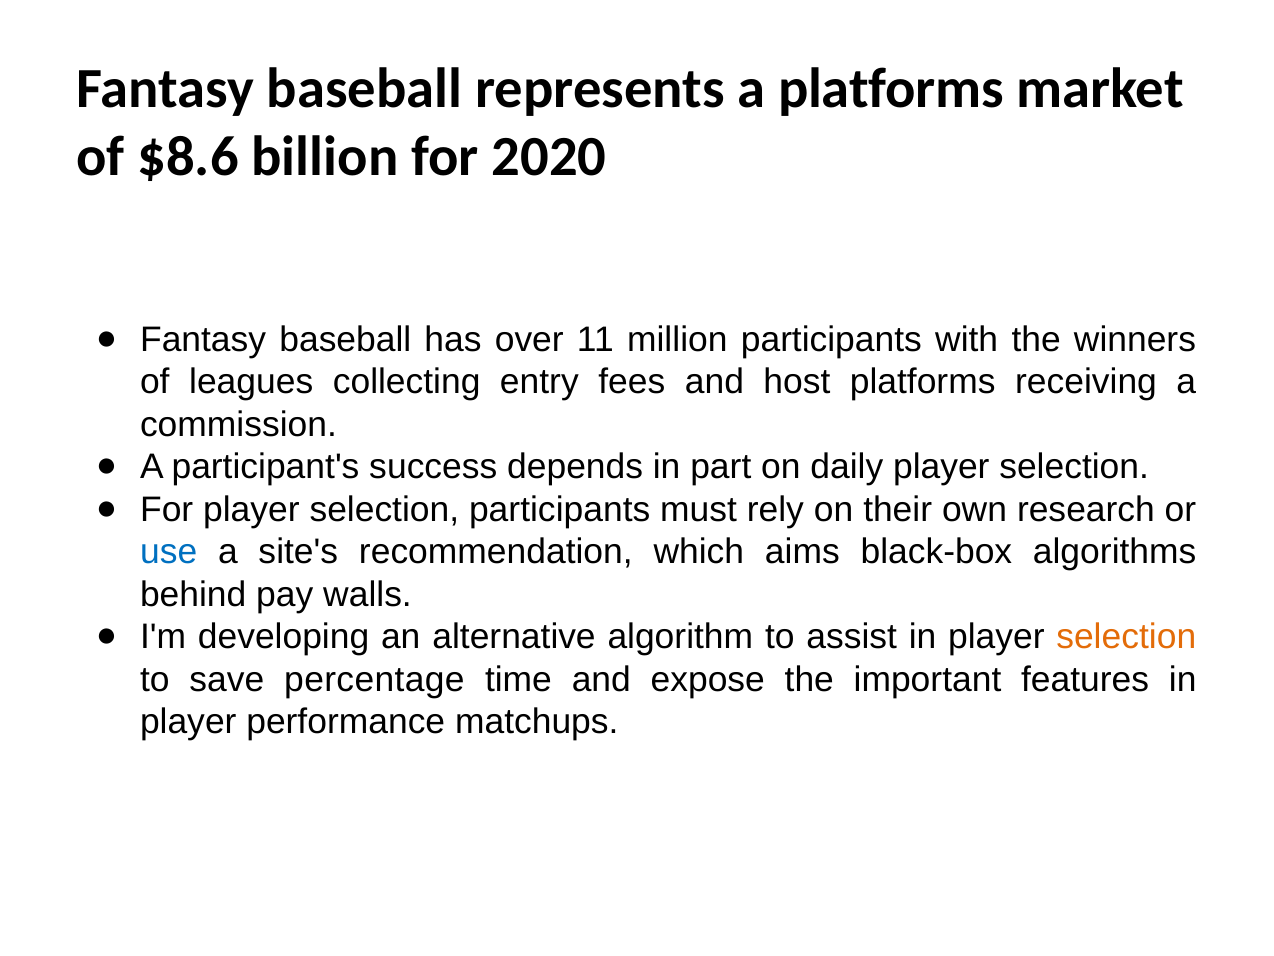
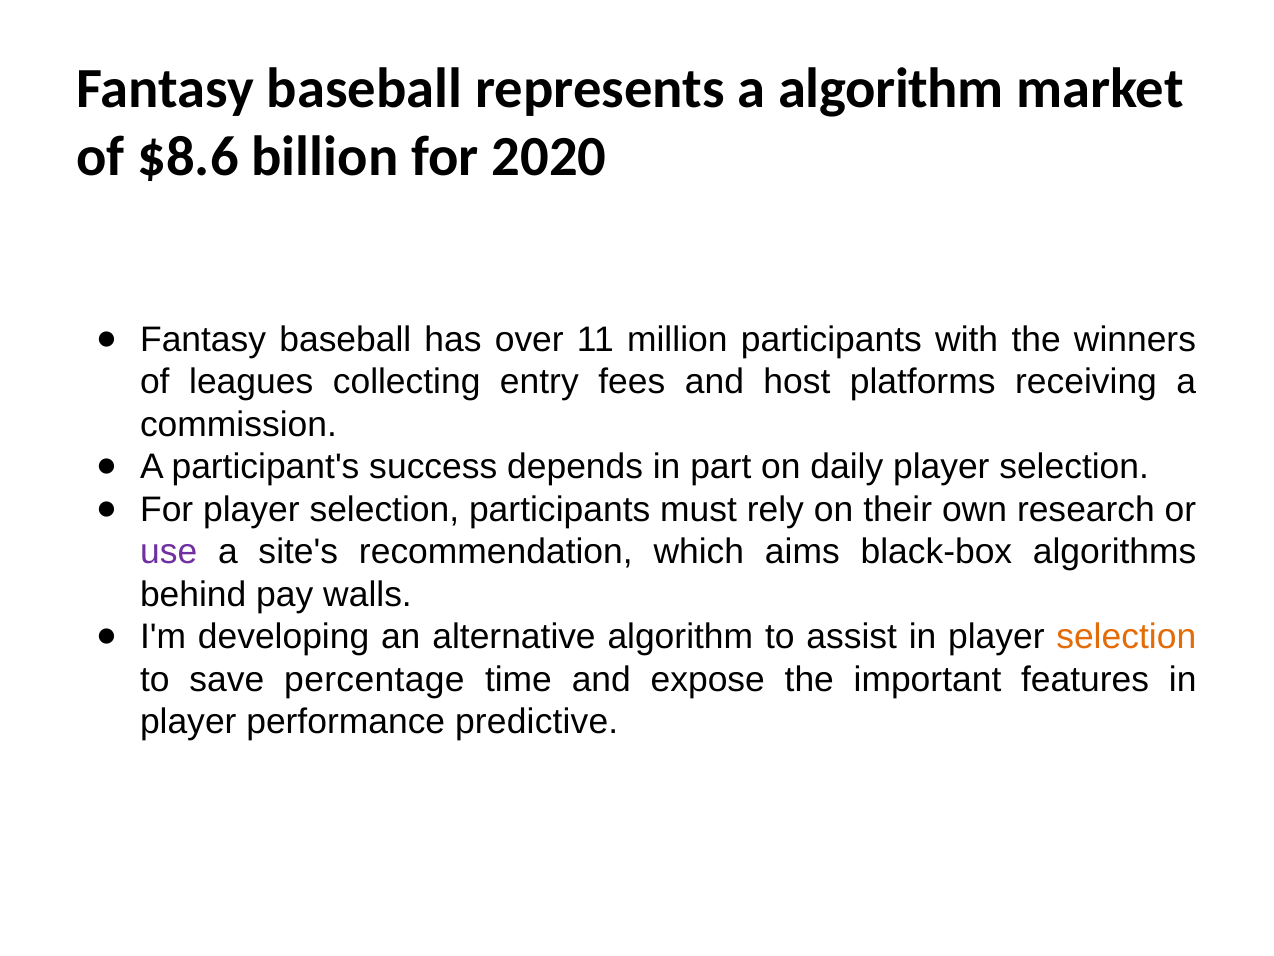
a platforms: platforms -> algorithm (891, 89)
use colour: blue -> purple (169, 552)
matchups: matchups -> predictive (537, 722)
